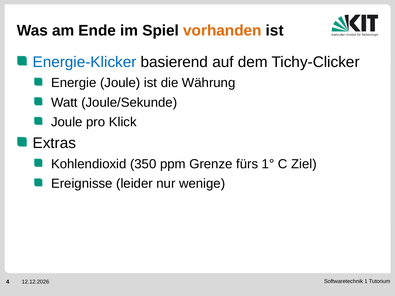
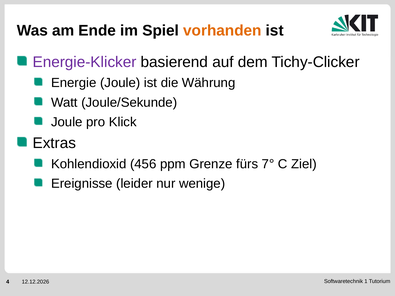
Energie-Klicker colour: blue -> purple (85, 62)
350: 350 -> 456 (143, 164)
1°: 1° -> 7° (268, 164)
